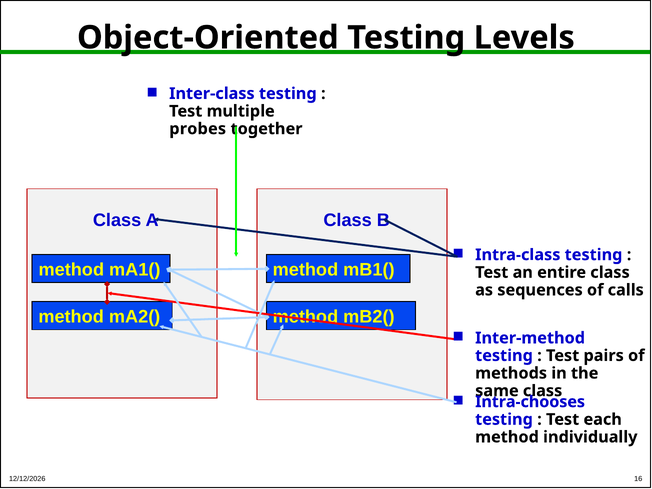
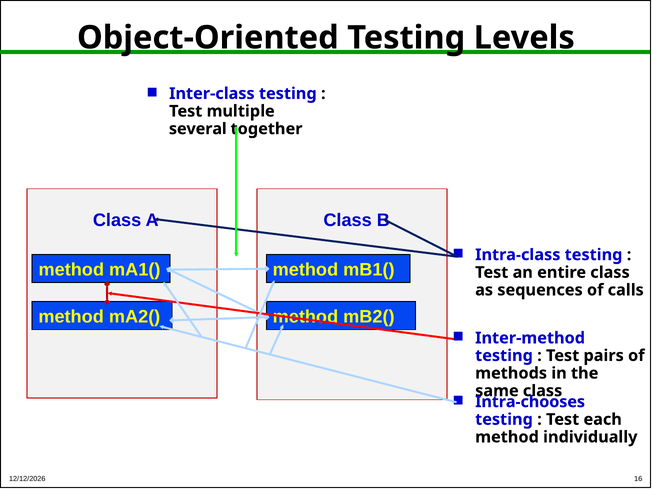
probes: probes -> several (198, 129)
